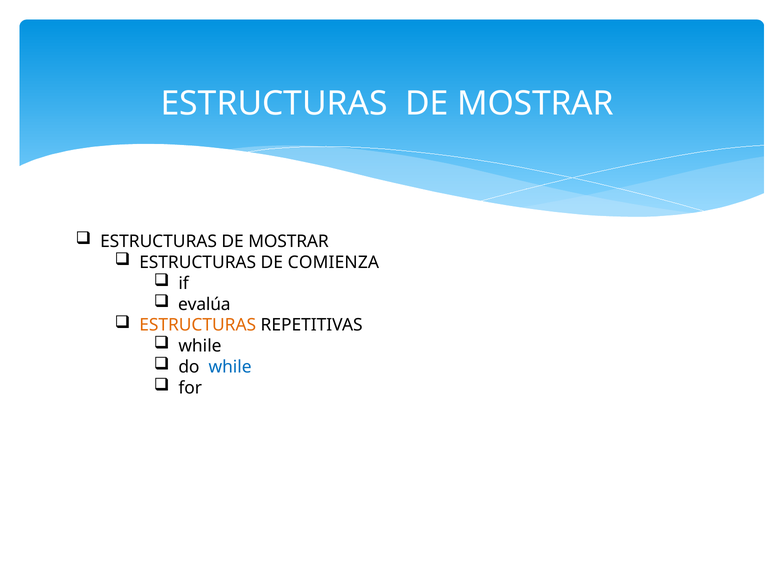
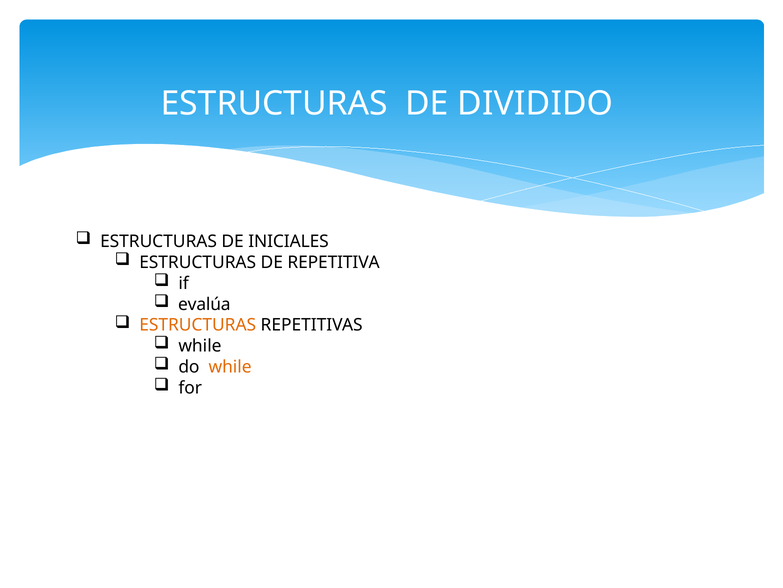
MOSTRAR: MOSTRAR -> DIVIDIDO (535, 103)
MOSTRAR: MOSTRAR -> INICIALES (289, 241)
COMIENZA: COMIENZA -> REPETITIVA (334, 262)
while colour: blue -> orange (230, 367)
